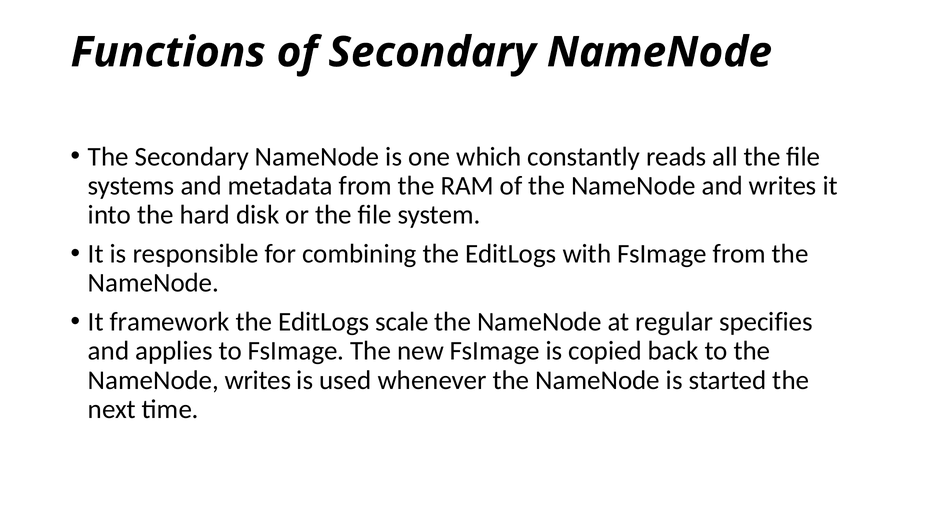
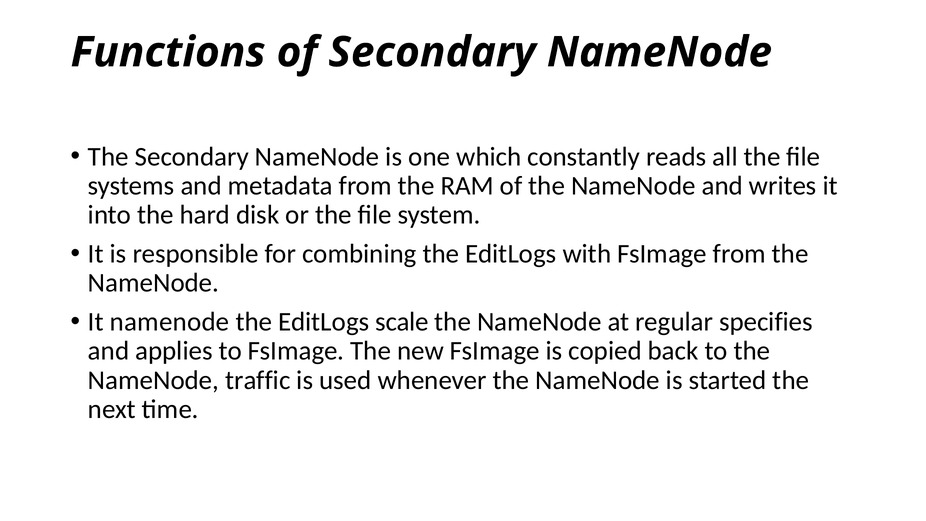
It framework: framework -> namenode (170, 322)
NameNode writes: writes -> traffic (258, 380)
